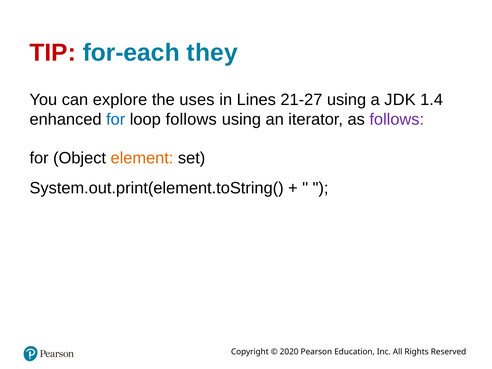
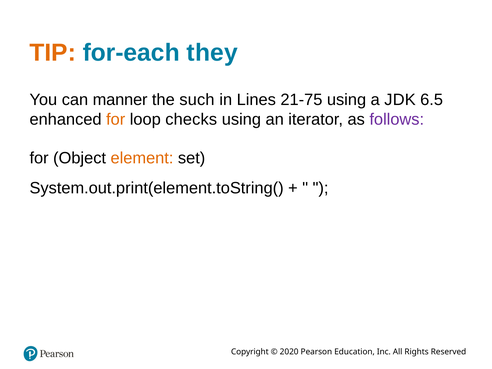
TIP colour: red -> orange (53, 53)
explore: explore -> manner (120, 100)
uses: uses -> such (197, 100)
21-27: 21-27 -> 21-75 (301, 100)
1.4: 1.4 -> 6.5 (432, 100)
for colour: blue -> orange (116, 119)
loop follows: follows -> checks (191, 119)
